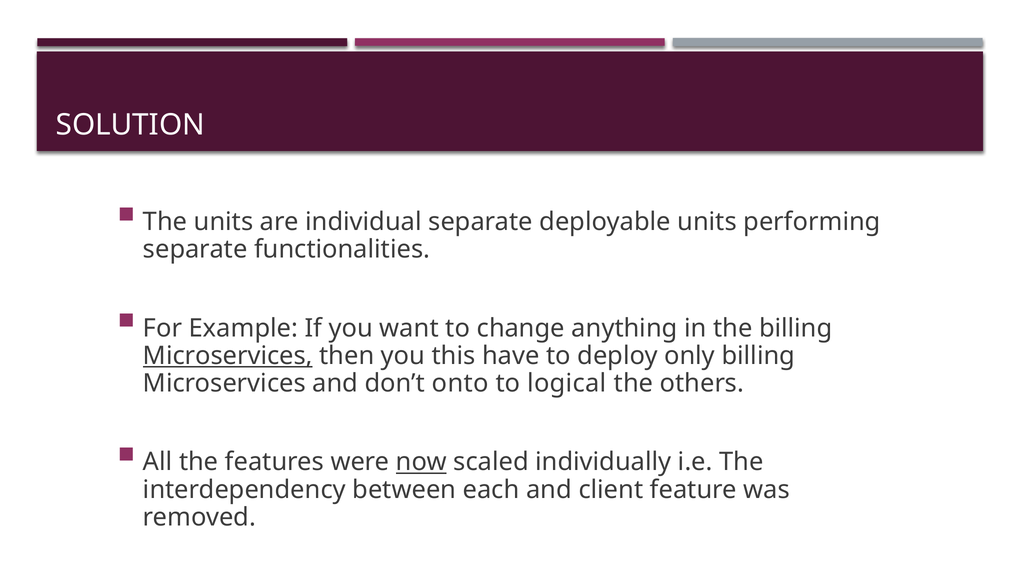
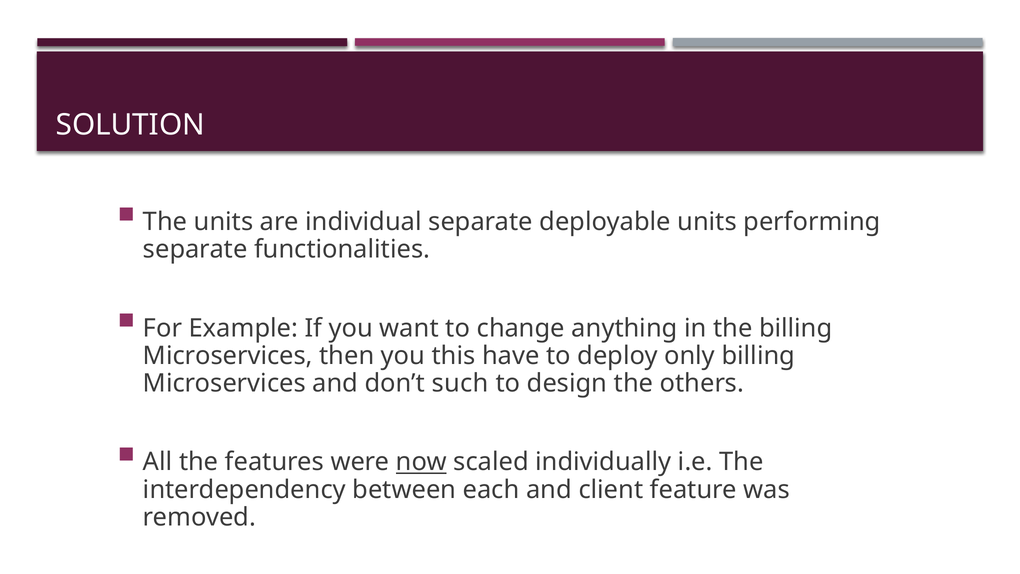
Microservices underline: present -> none (228, 356)
onto: onto -> such (460, 383)
logical: logical -> design (567, 383)
